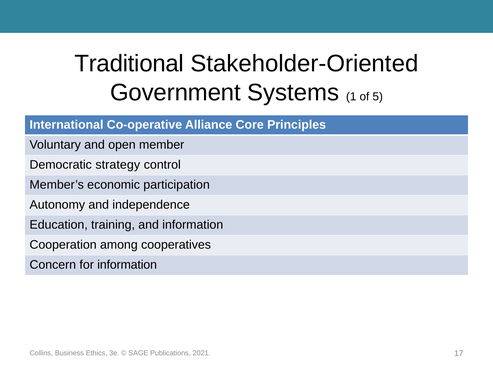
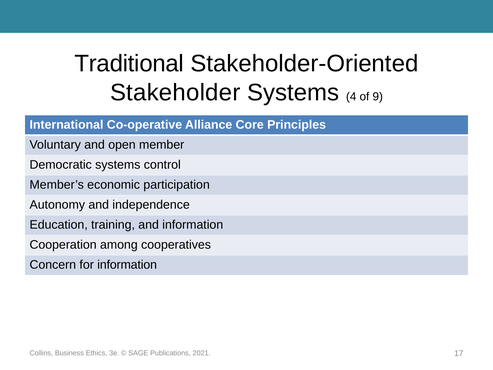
Government: Government -> Stakeholder (175, 92)
1: 1 -> 4 (351, 97)
5: 5 -> 9 (378, 97)
Democratic strategy: strategy -> systems (118, 165)
